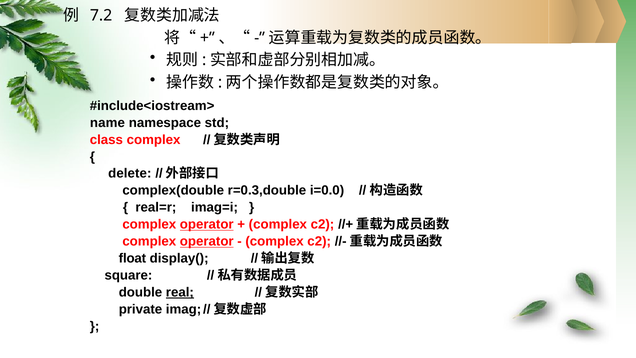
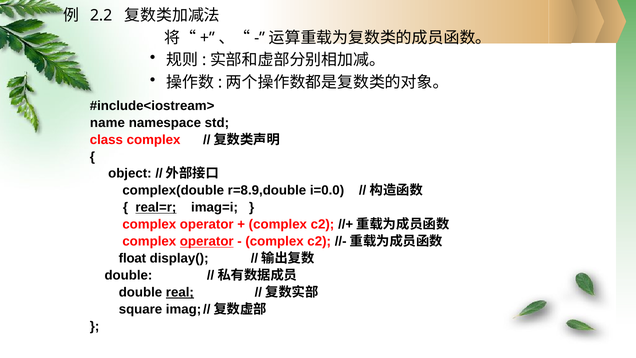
7.2: 7.2 -> 2.2 (101, 15)
delete: delete -> object (130, 173)
r=0.3,double: r=0.3,double -> r=8.9,double (267, 190)
real=r underline: none -> present (156, 207)
operator underline: present -> none (207, 224)
square: square -> double (128, 275)
private: private -> square (140, 309)
